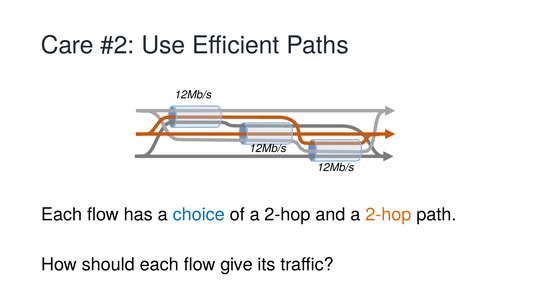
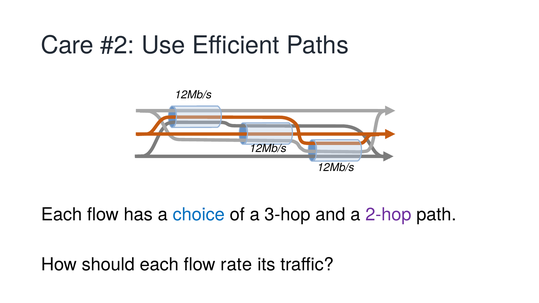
of a 2-hop: 2-hop -> 3-hop (288, 215)
2-hop colour: orange -> purple (389, 215)
give: give -> rate (236, 265)
